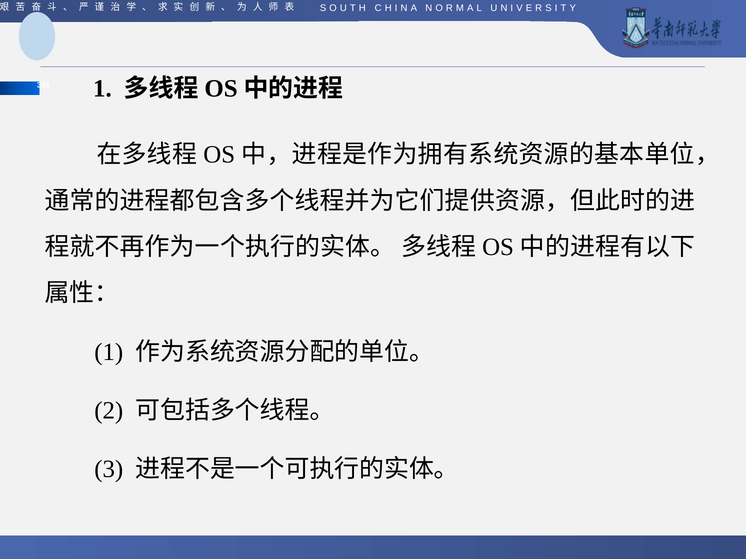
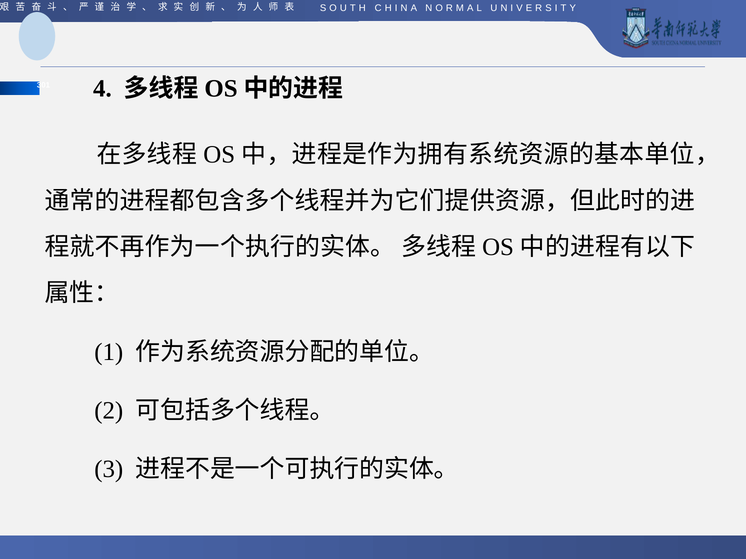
1: 1 -> 4 (102, 89)
